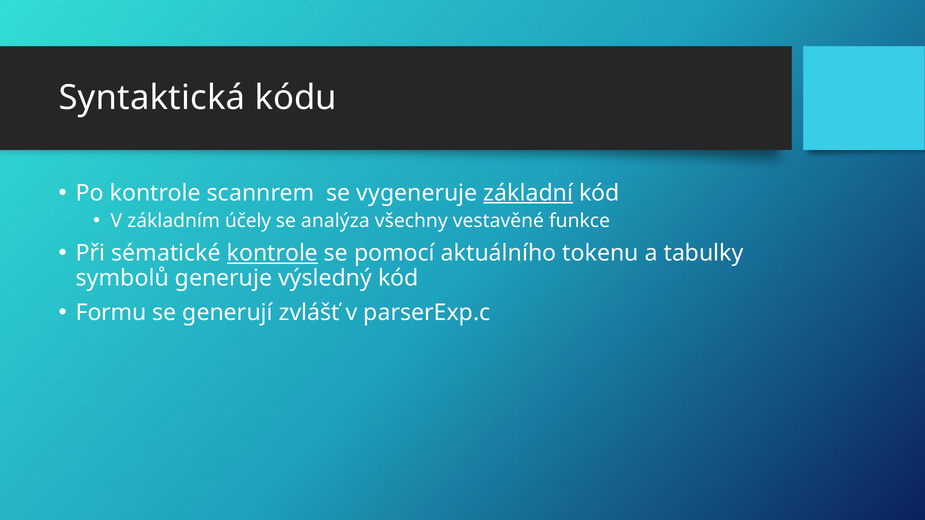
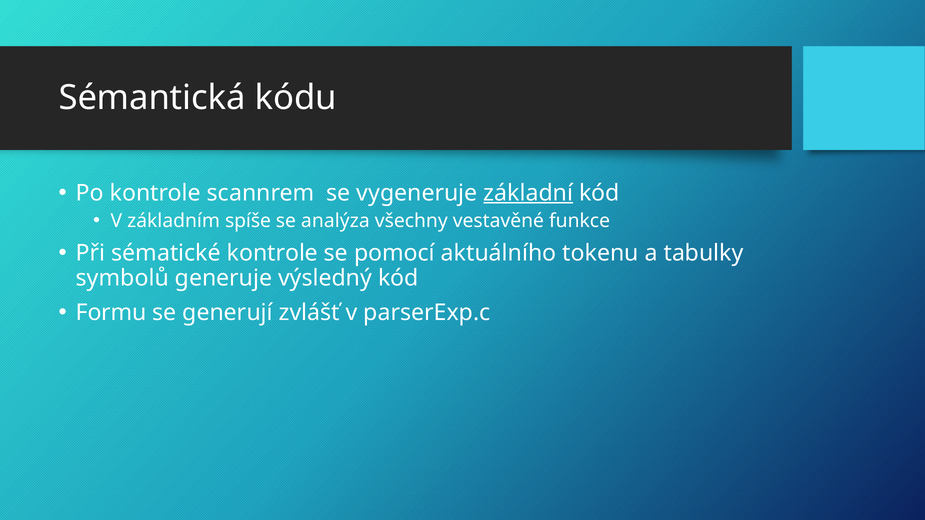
Syntaktická: Syntaktická -> Sémantická (152, 98)
účely: účely -> spíše (248, 221)
kontrole underline: present -> none (272, 253)
